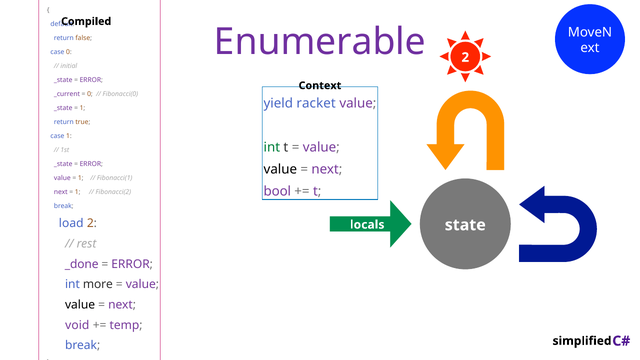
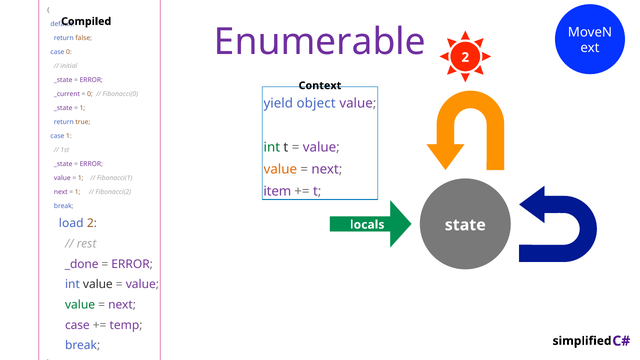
racket: racket -> object (316, 103)
value colour: black -> orange (280, 169)
bool: bool -> item (277, 191)
int more: more -> value (98, 284)
value colour: black -> green (80, 305)
void: void -> case (77, 325)
